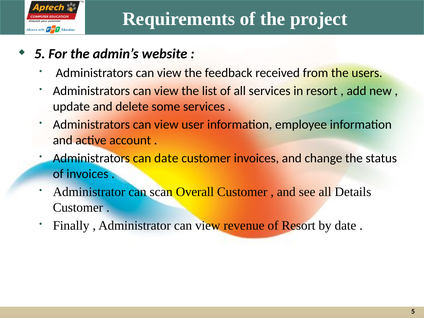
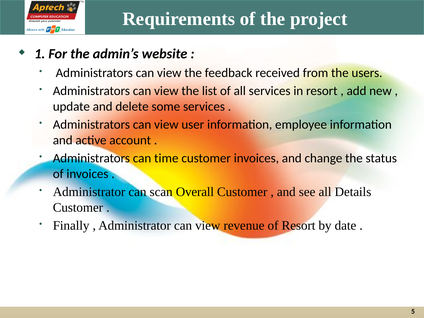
5: 5 -> 1 (40, 54)
can date: date -> time (166, 158)
